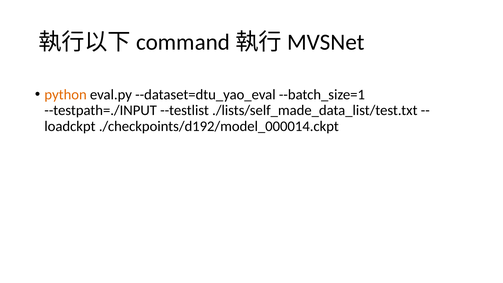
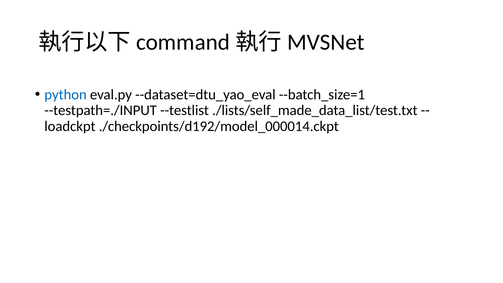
python colour: orange -> blue (66, 95)
